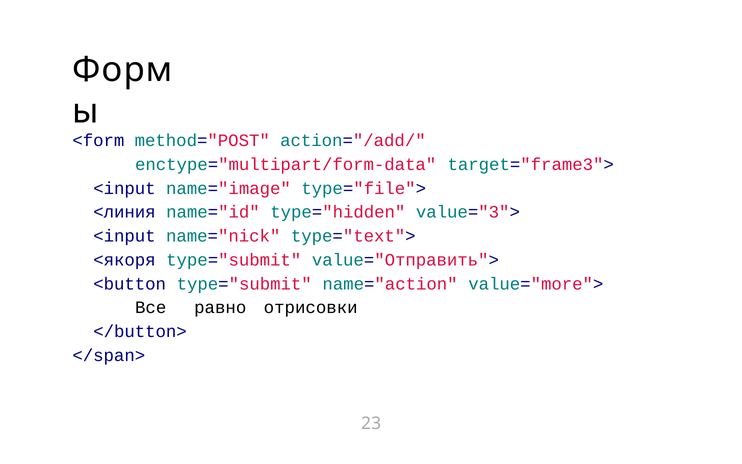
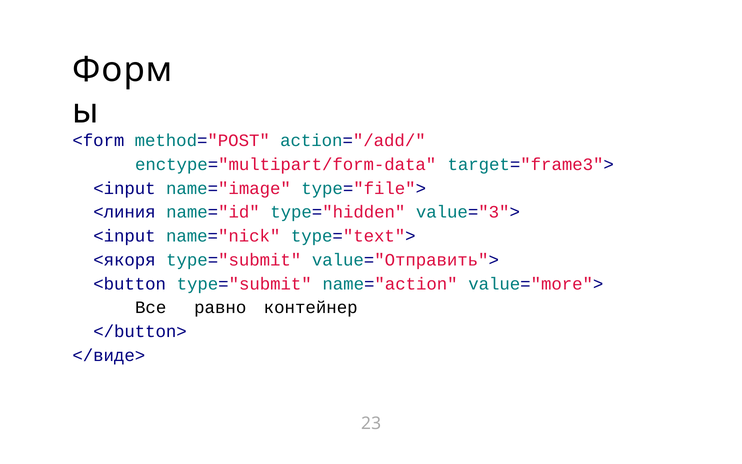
отрисовки: отрисовки -> контейнер (311, 307)
</span>: </span> -> </виде> (109, 355)
